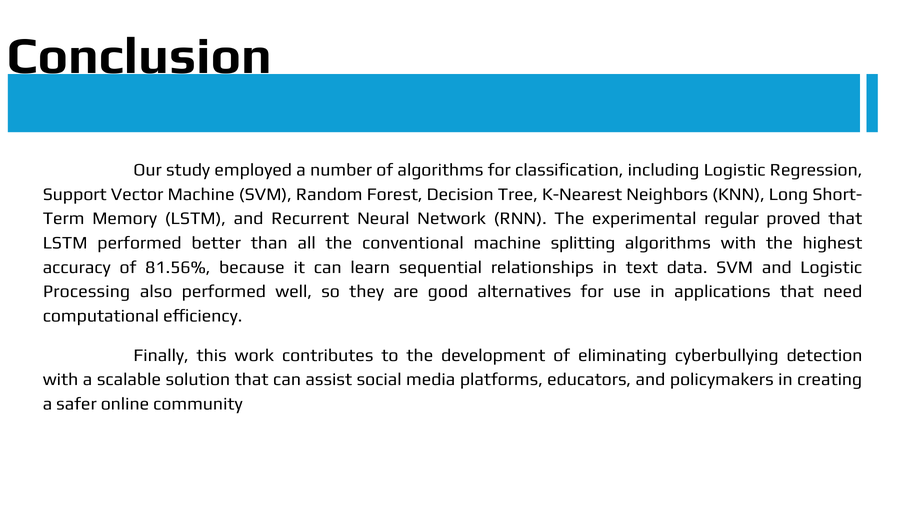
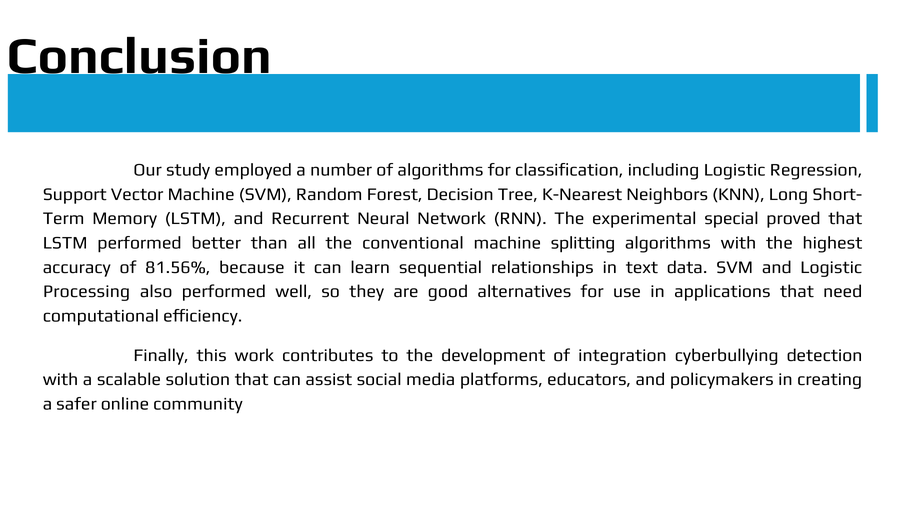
regular: regular -> special (731, 219)
eliminating: eliminating -> integration (622, 355)
